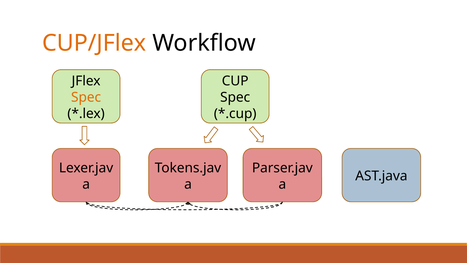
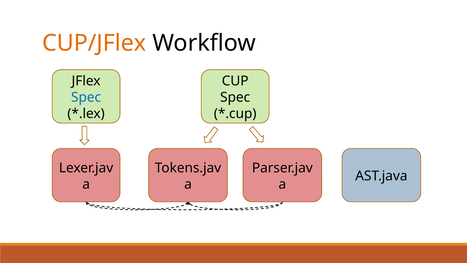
Spec colour: orange -> blue (86, 97)
